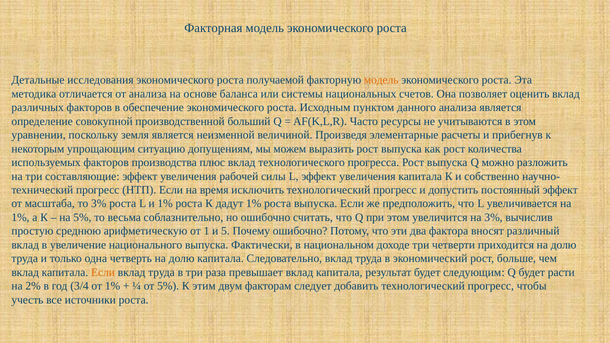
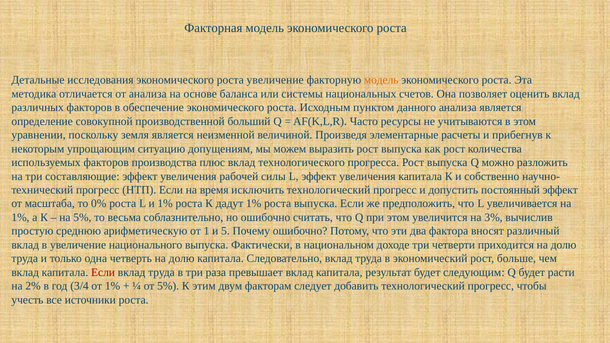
роста получаемой: получаемой -> увеличение (275, 80)
то 3%: 3% -> 0% (99, 204)
Если colour: orange -> red (103, 272)
